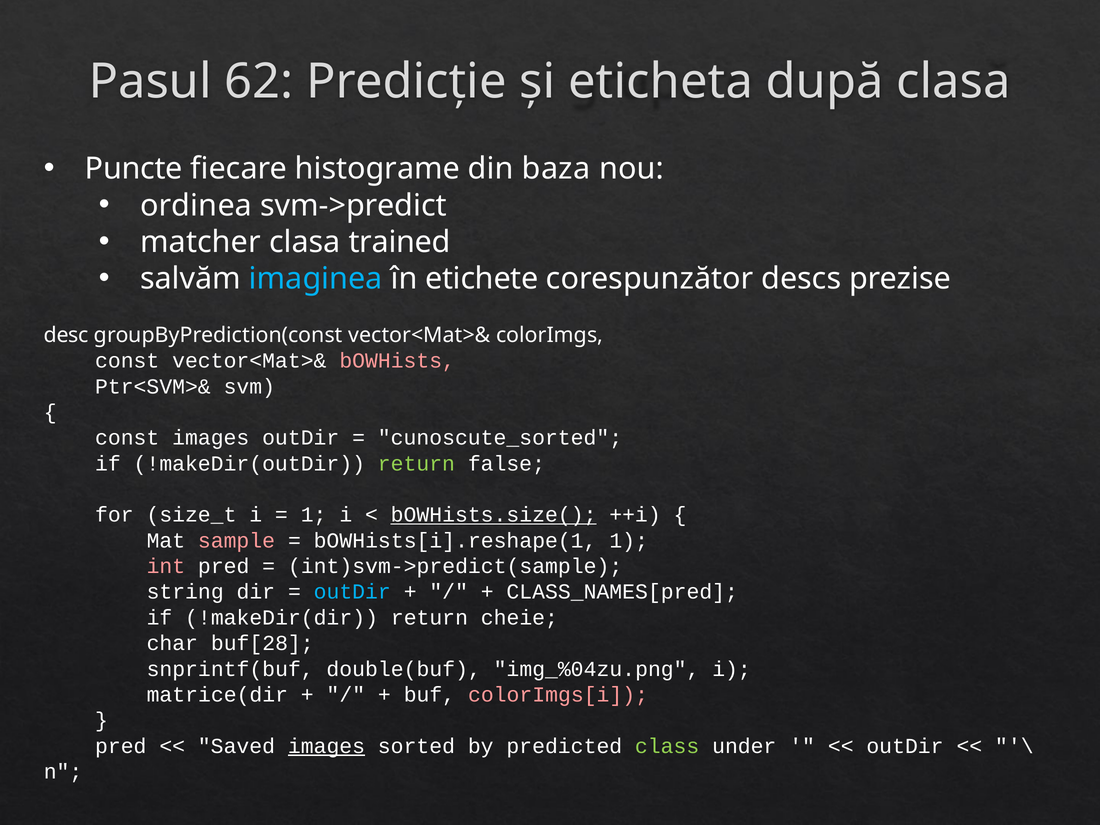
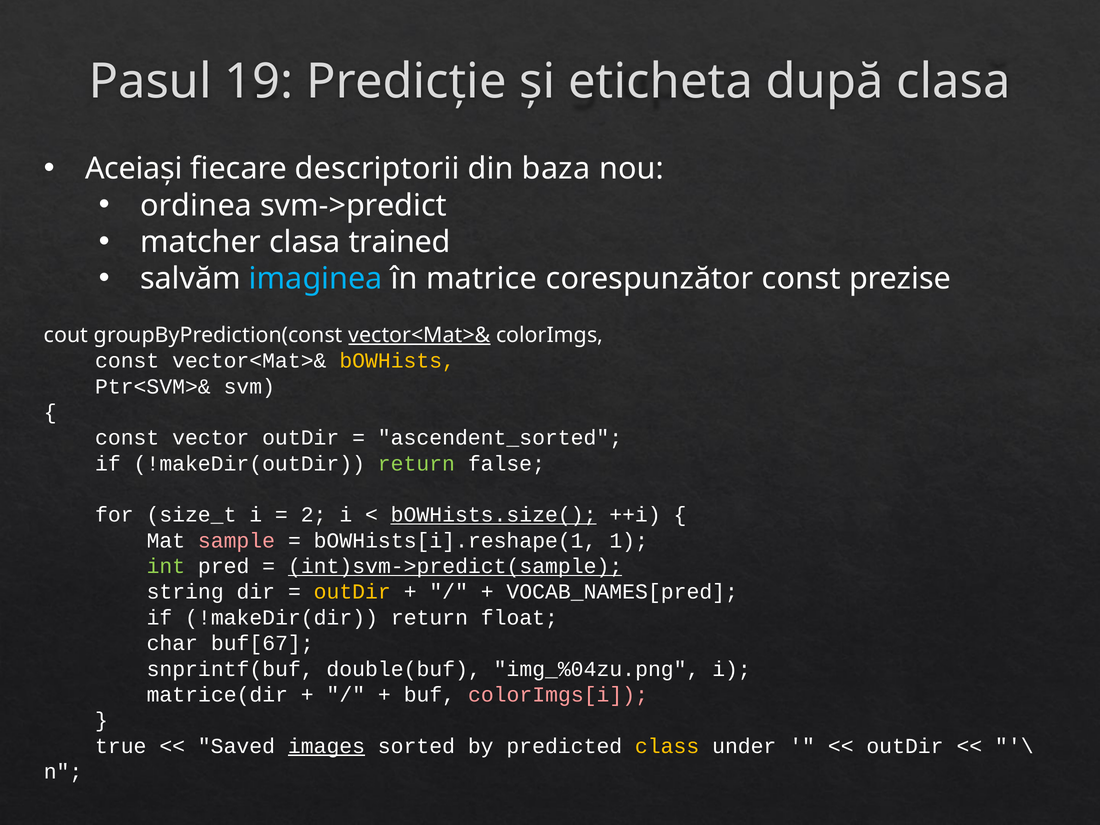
62: 62 -> 19 (259, 82)
Puncte: Puncte -> Aceiași (134, 169)
histograme: histograme -> descriptorii (377, 169)
etichete: etichete -> matrice (482, 279)
corespunzător descs: descs -> const (801, 279)
desc: desc -> cout (66, 335)
vector<Mat>& underline: none -> present (419, 335)
bOWHists colour: pink -> yellow (397, 361)
const images: images -> vector (211, 438)
cunoscute_sorted: cunoscute_sorted -> ascendent_sorted (500, 438)
1: 1 -> 2 (314, 515)
int colour: pink -> light green (166, 566)
int)svm->predict(sample underline: none -> present (455, 566)
outDir colour: light blue -> yellow (352, 592)
CLASS_NAMES[pred: CLASS_NAMES[pred -> VOCAB_NAMES[pred (622, 592)
cheie: cheie -> float (519, 618)
buf[28: buf[28 -> buf[67 (262, 643)
pred: pred -> true (121, 746)
class colour: light green -> yellow (667, 746)
